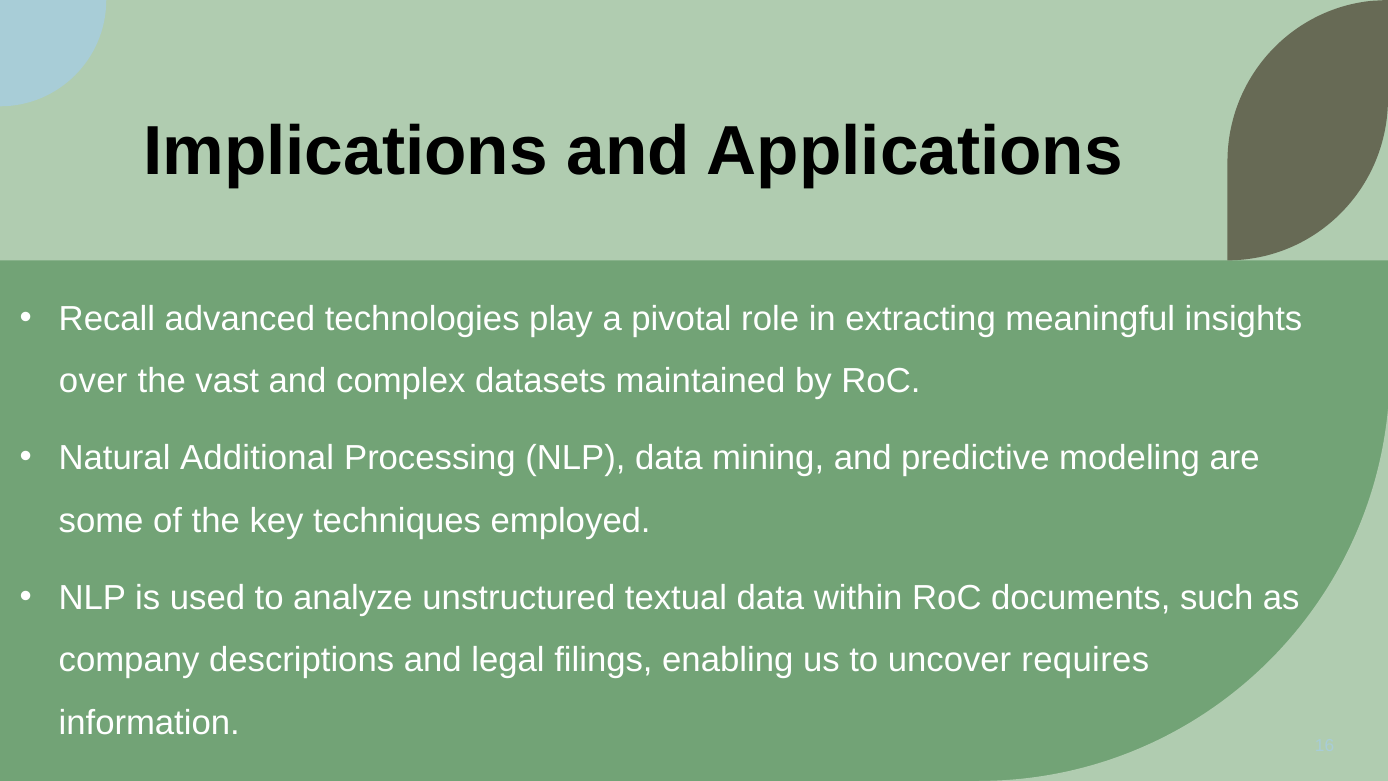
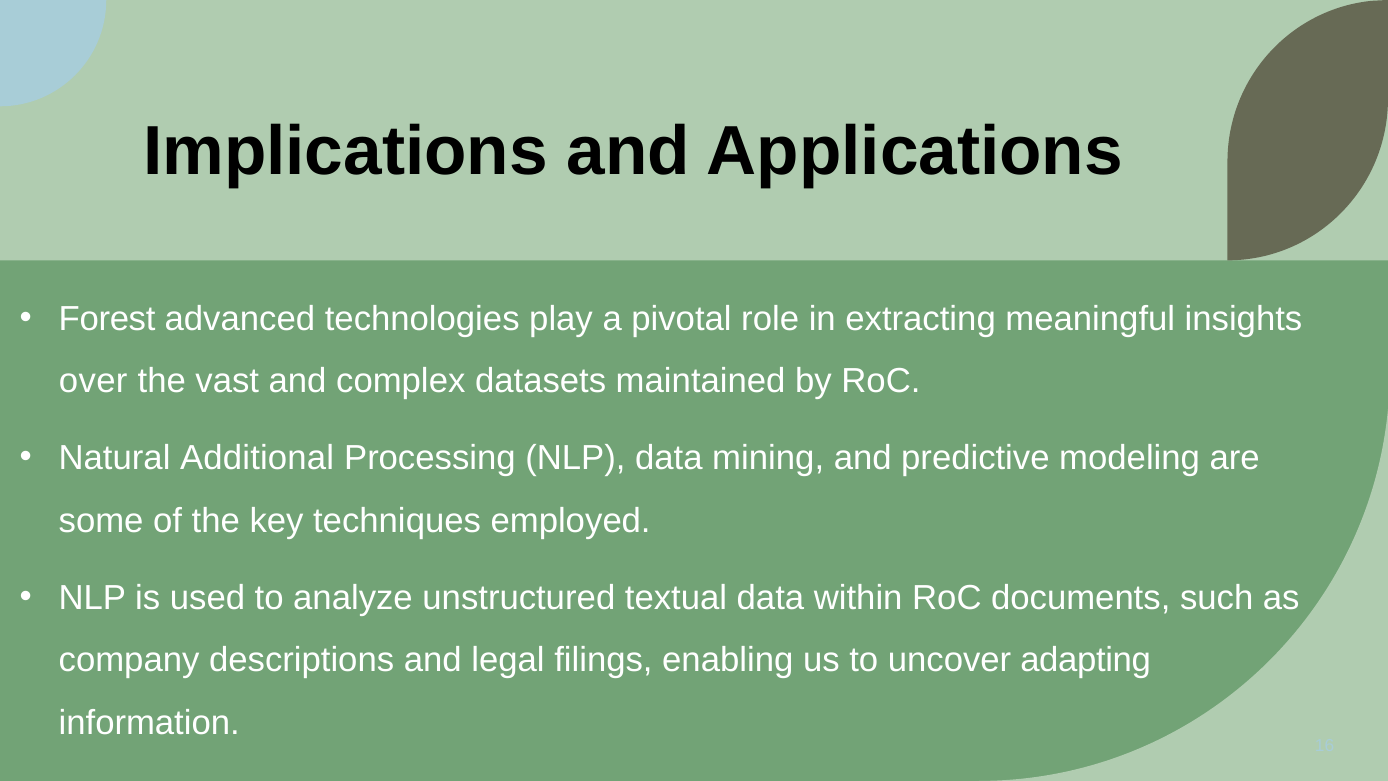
Recall: Recall -> Forest (107, 319)
requires: requires -> adapting (1086, 660)
